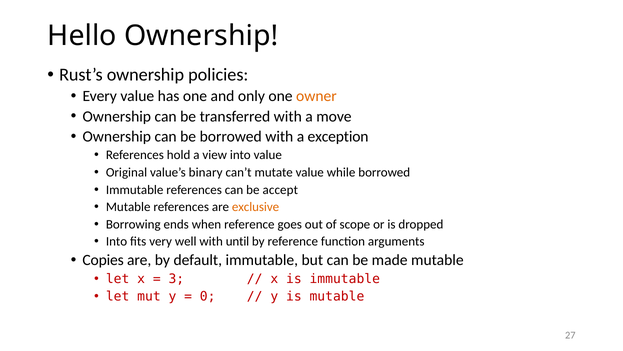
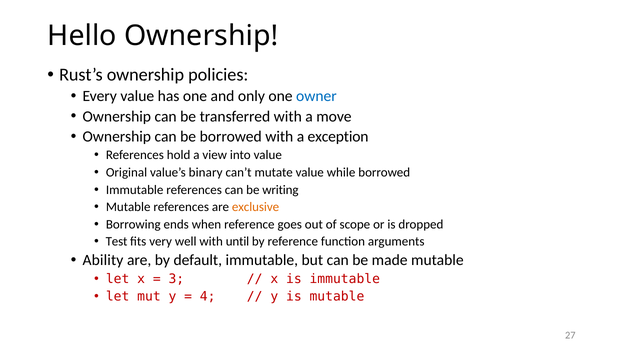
owner colour: orange -> blue (316, 96)
accept: accept -> writing (280, 189)
Into: Into -> Test (117, 241)
Copies: Copies -> Ability (103, 260)
0: 0 -> 4 (208, 296)
